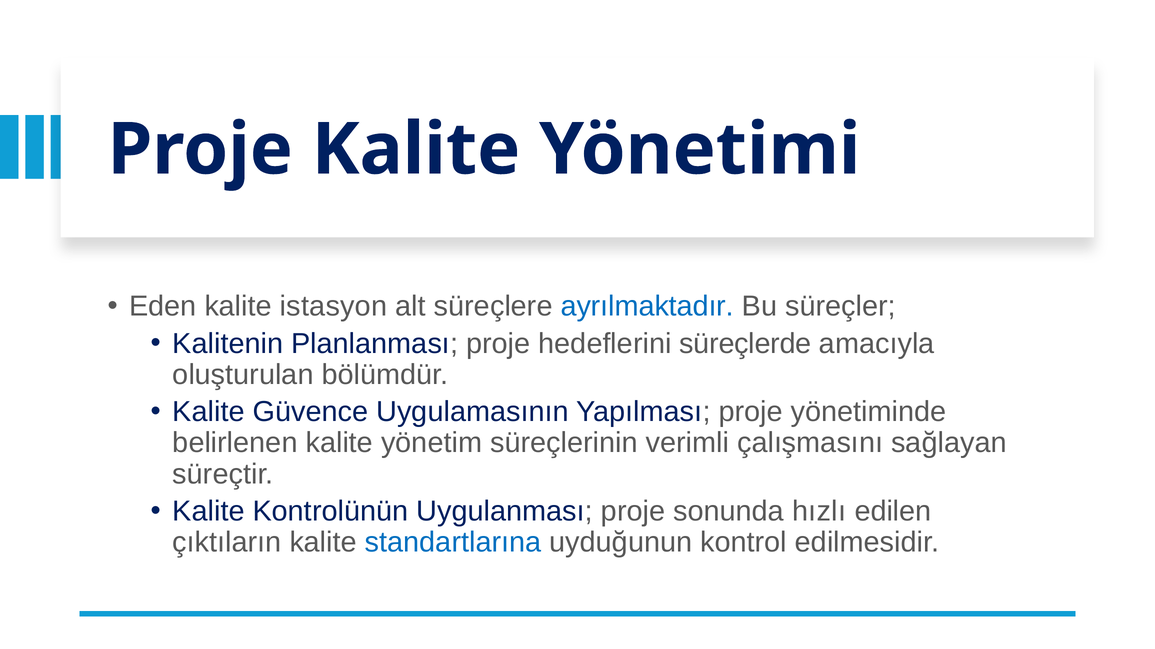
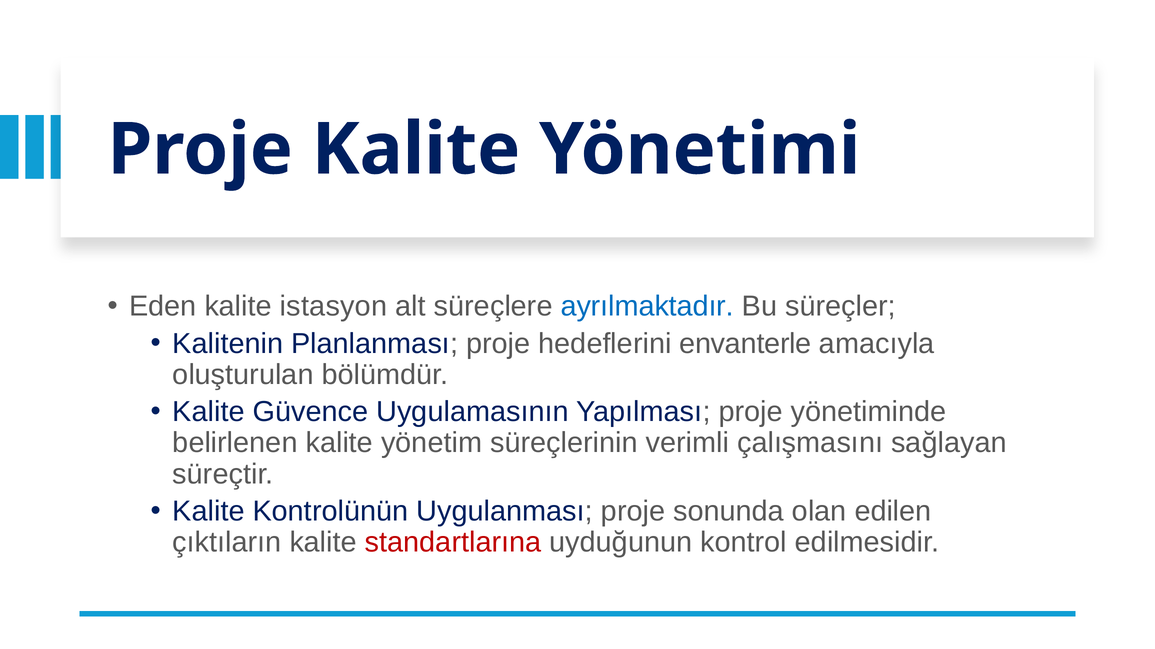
süreçlerde: süreçlerde -> envanterle (745, 344)
hızlı: hızlı -> olan (819, 512)
standartlarına colour: blue -> red (453, 543)
